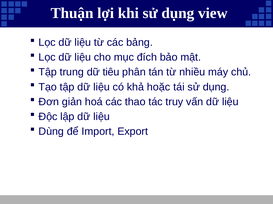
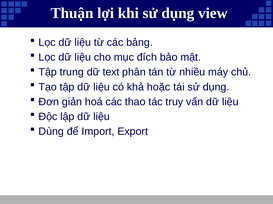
tiêu: tiêu -> text (111, 72)
